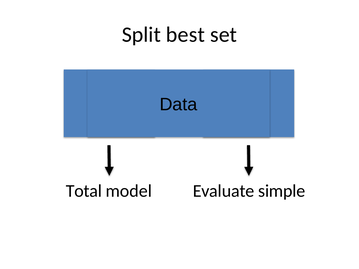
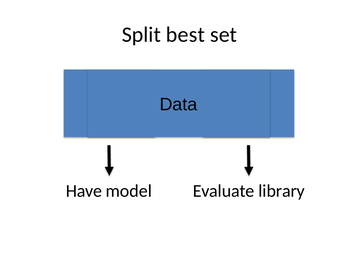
Total: Total -> Have (84, 191)
simple: simple -> library (282, 191)
